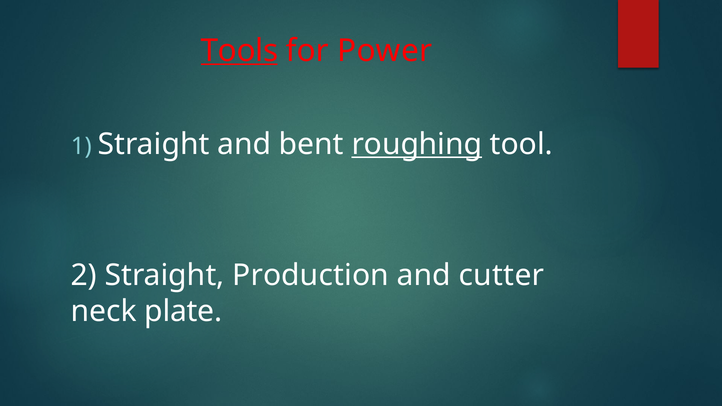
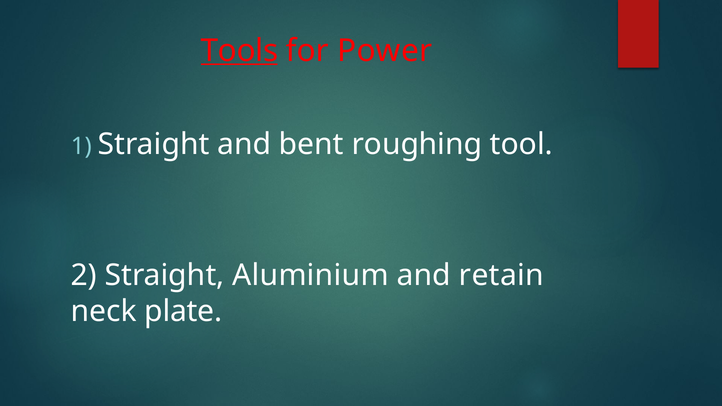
roughing underline: present -> none (417, 144)
Production: Production -> Aluminium (310, 275)
cutter: cutter -> retain (501, 275)
